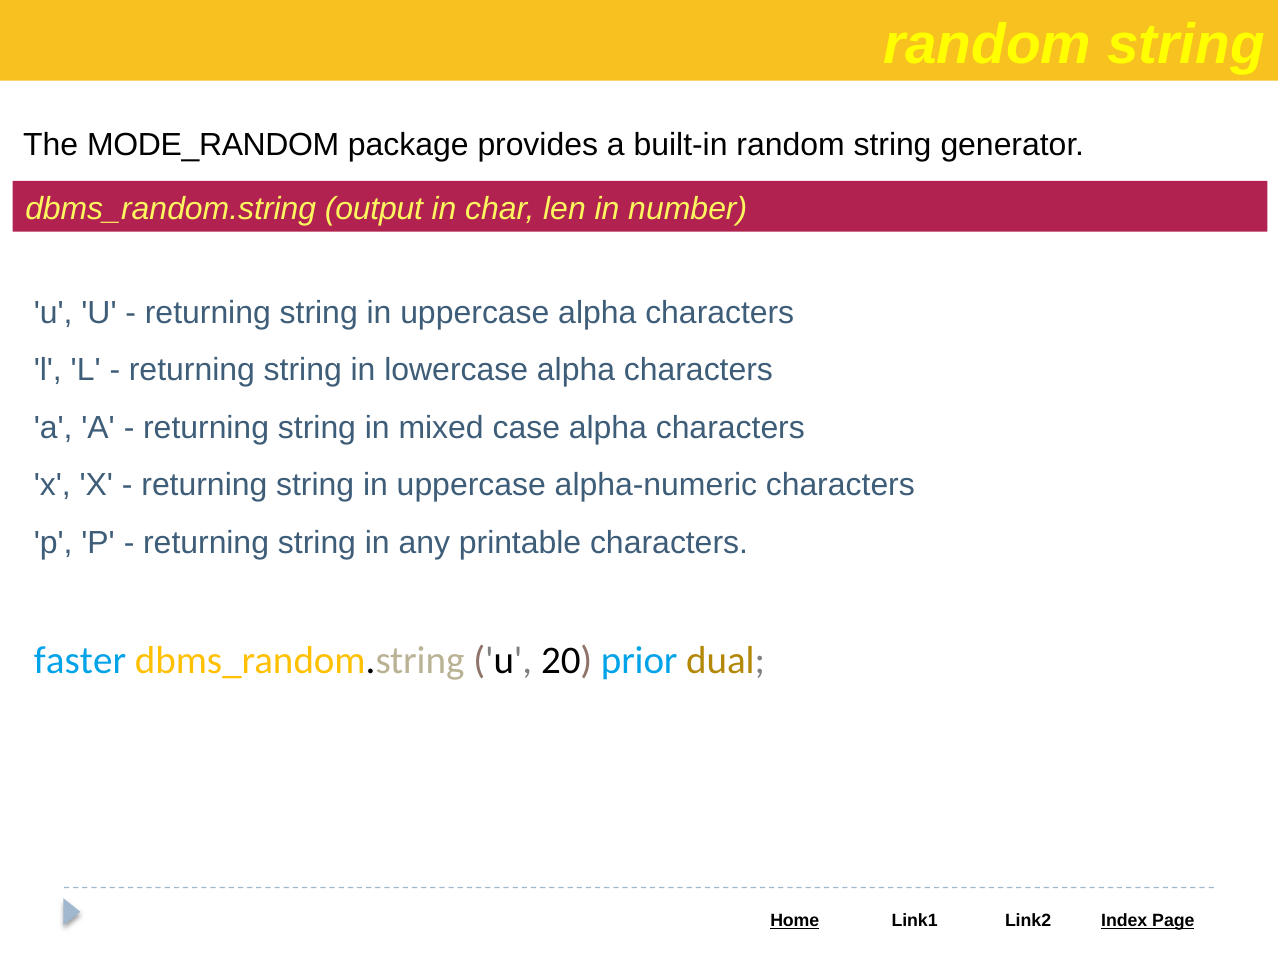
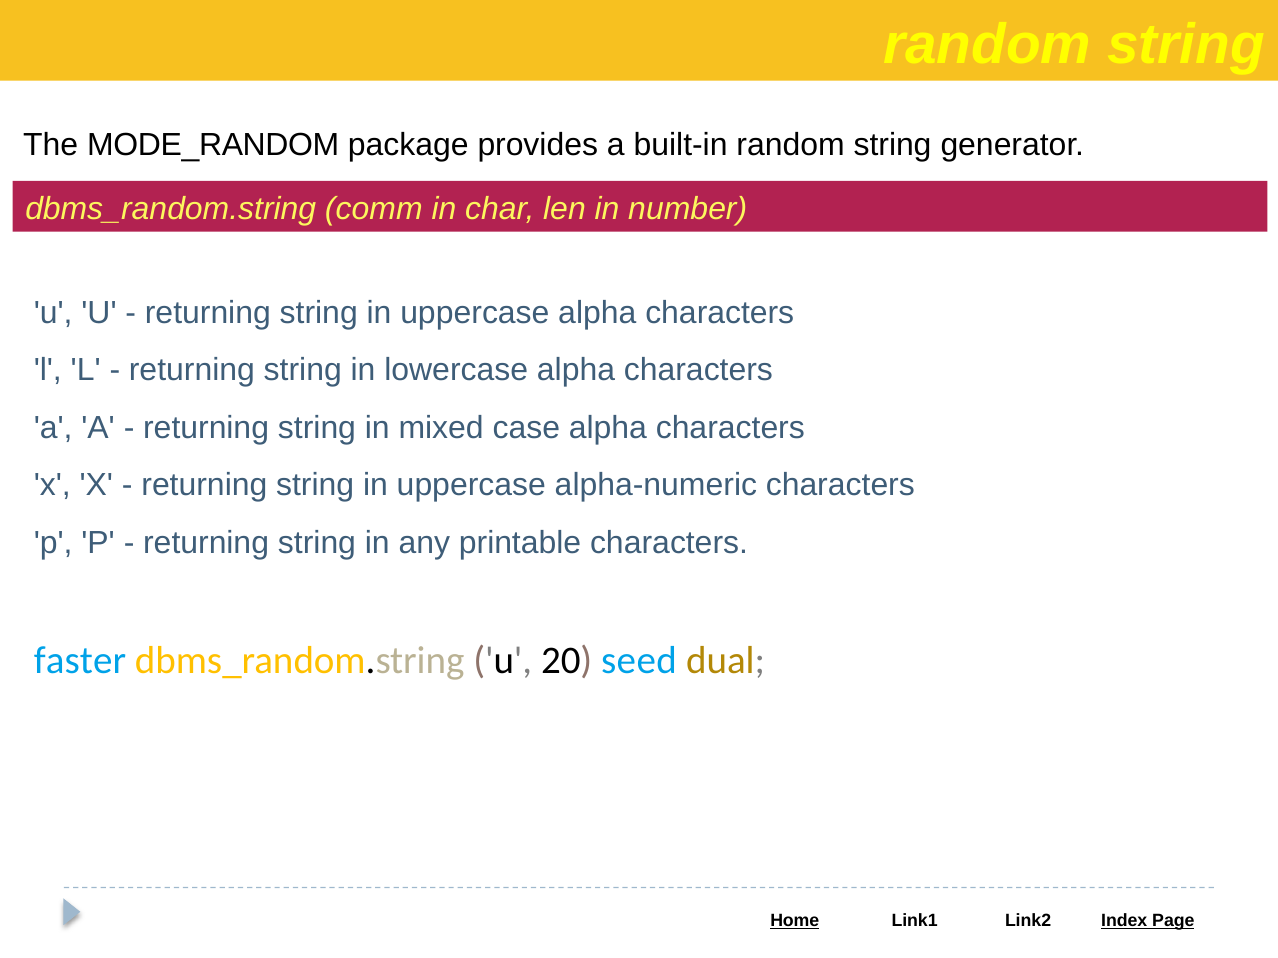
output: output -> comm (374, 209)
prior: prior -> seed (639, 661)
